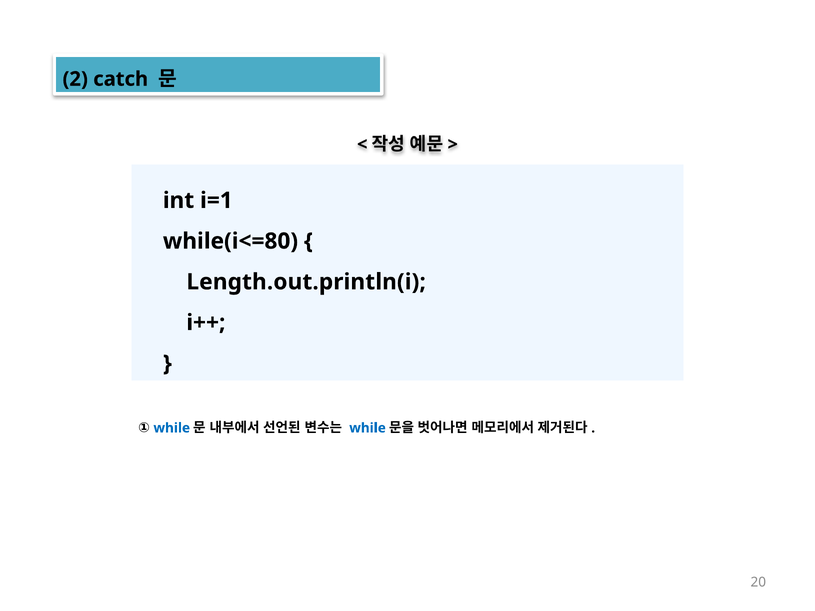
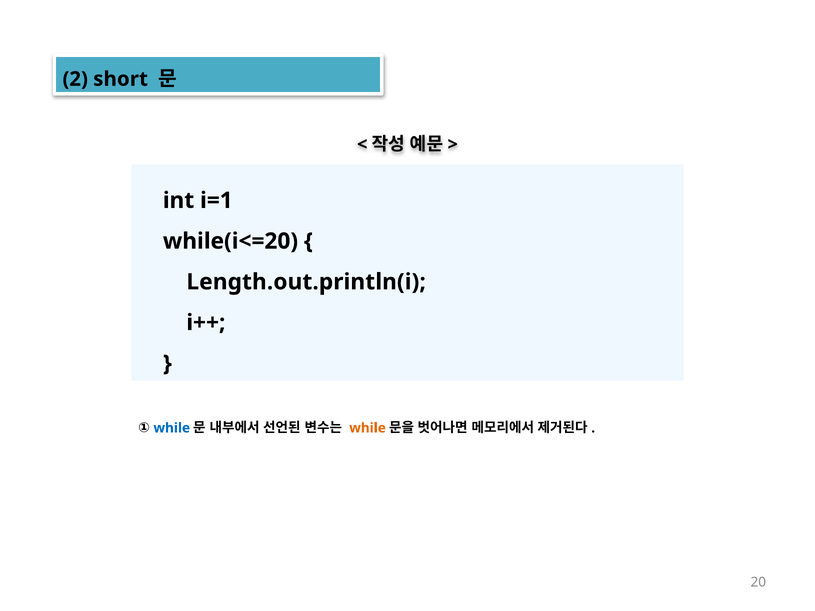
catch: catch -> short (121, 79)
while(i<=80: while(i<=80 -> while(i<=20 (230, 241)
while colour: blue -> orange (368, 428)
